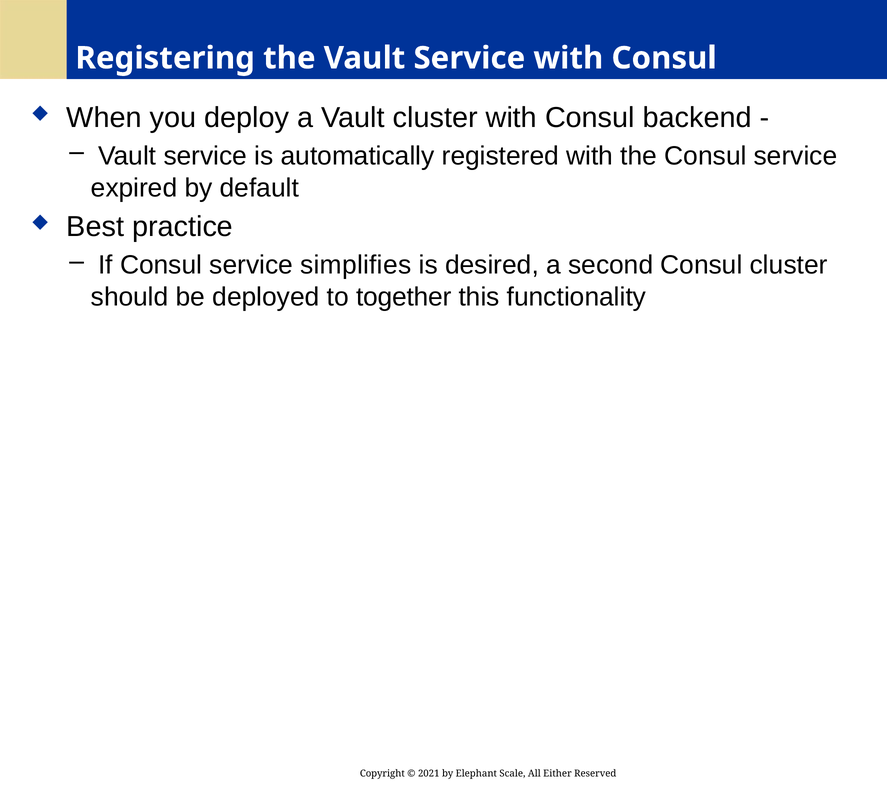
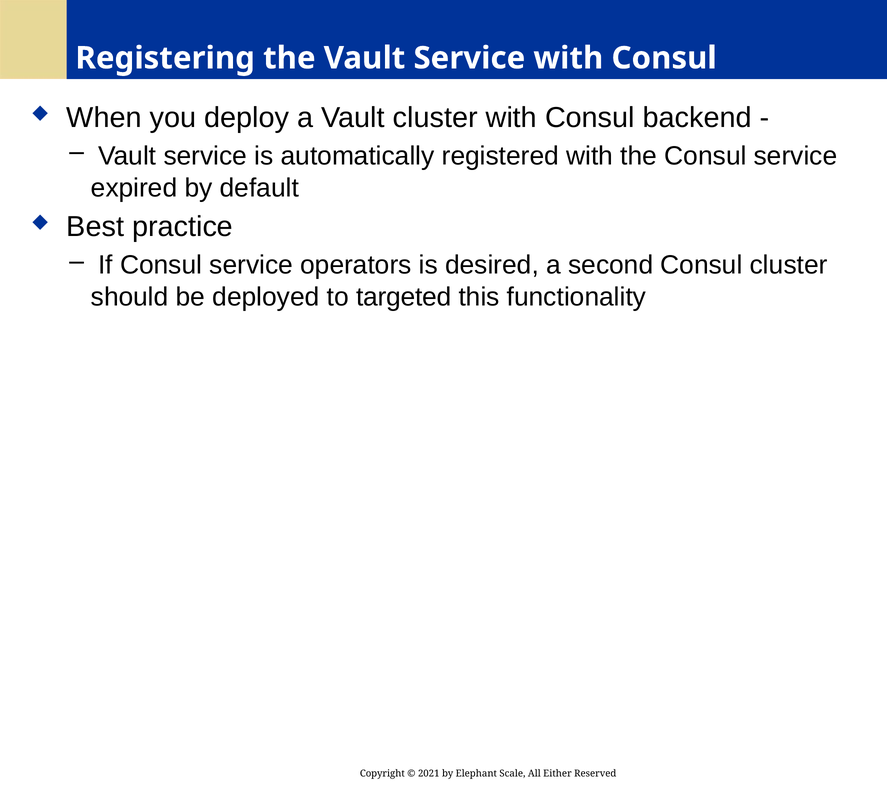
simplifies: simplifies -> operators (356, 265)
together: together -> targeted (404, 297)
